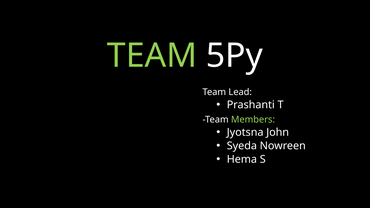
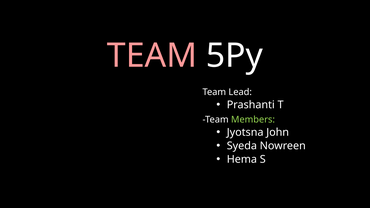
TEAM colour: light green -> pink (152, 56)
